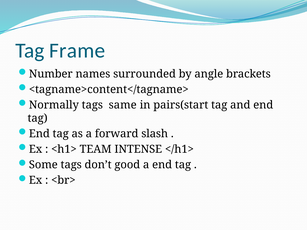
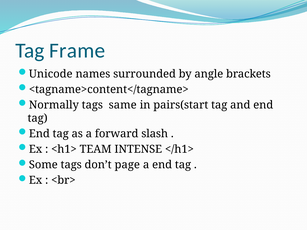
Number: Number -> Unicode (51, 74)
good: good -> page (127, 165)
